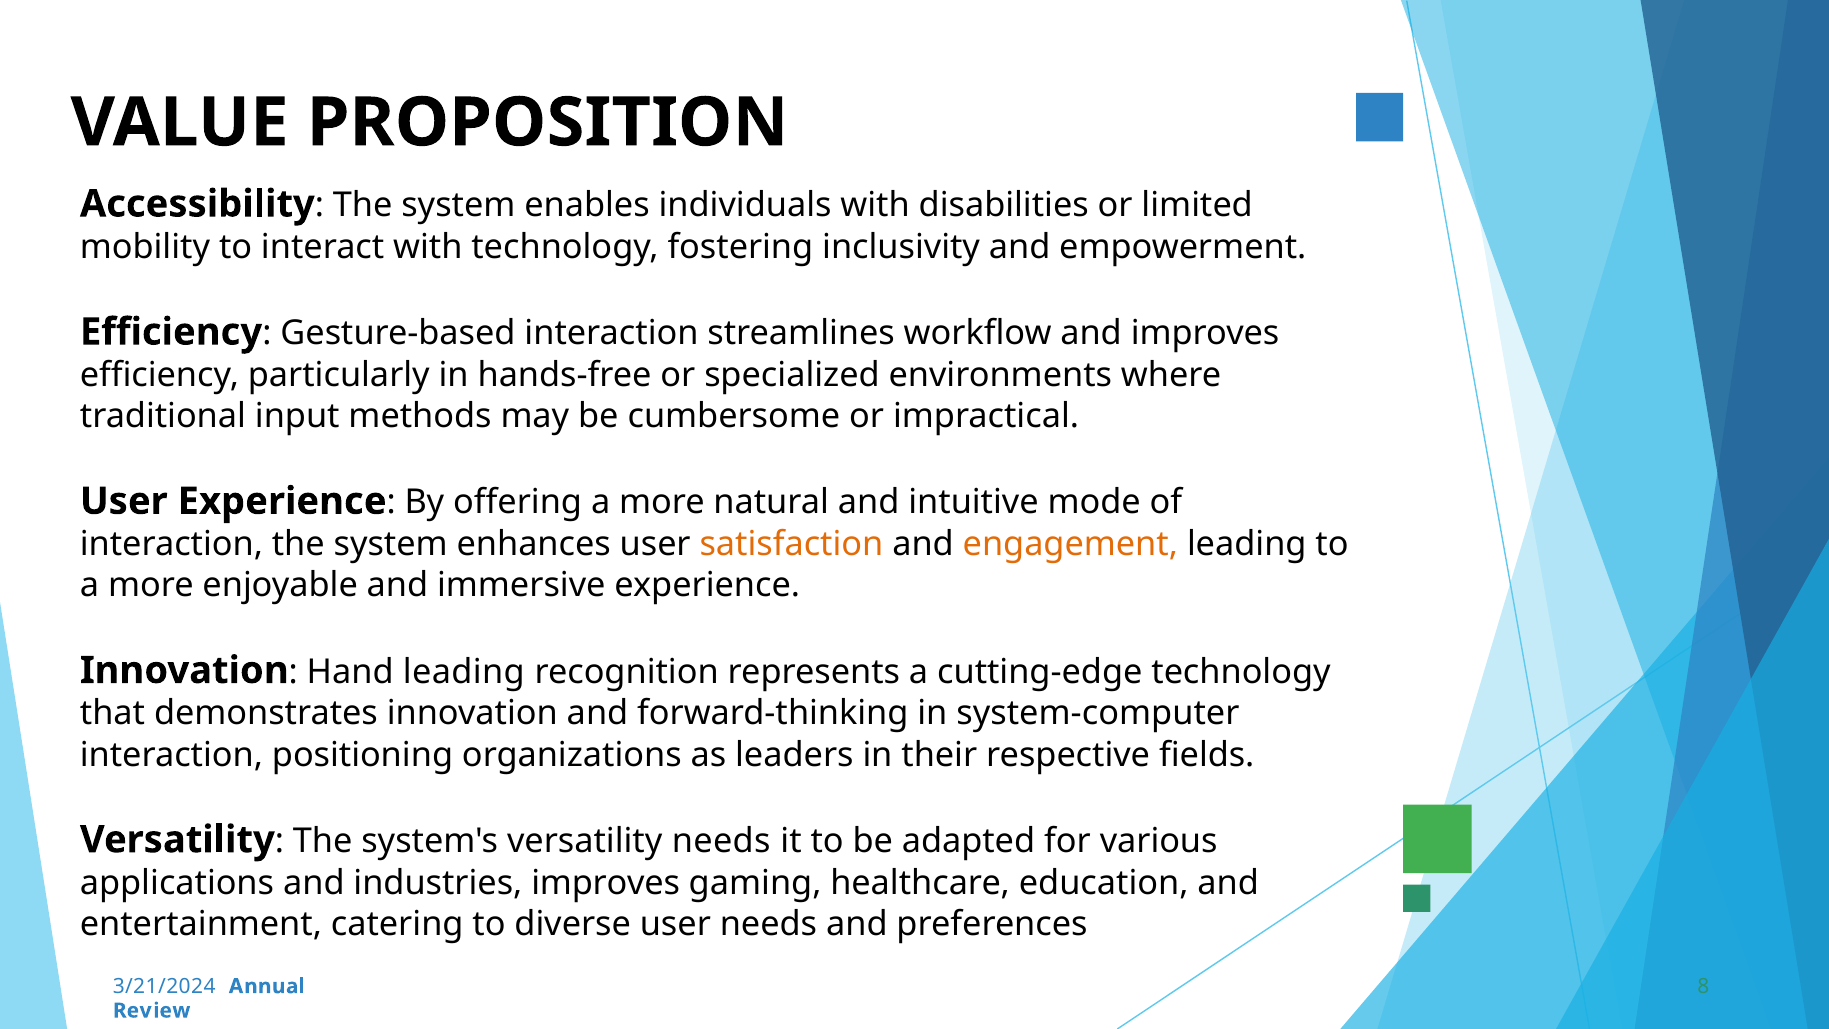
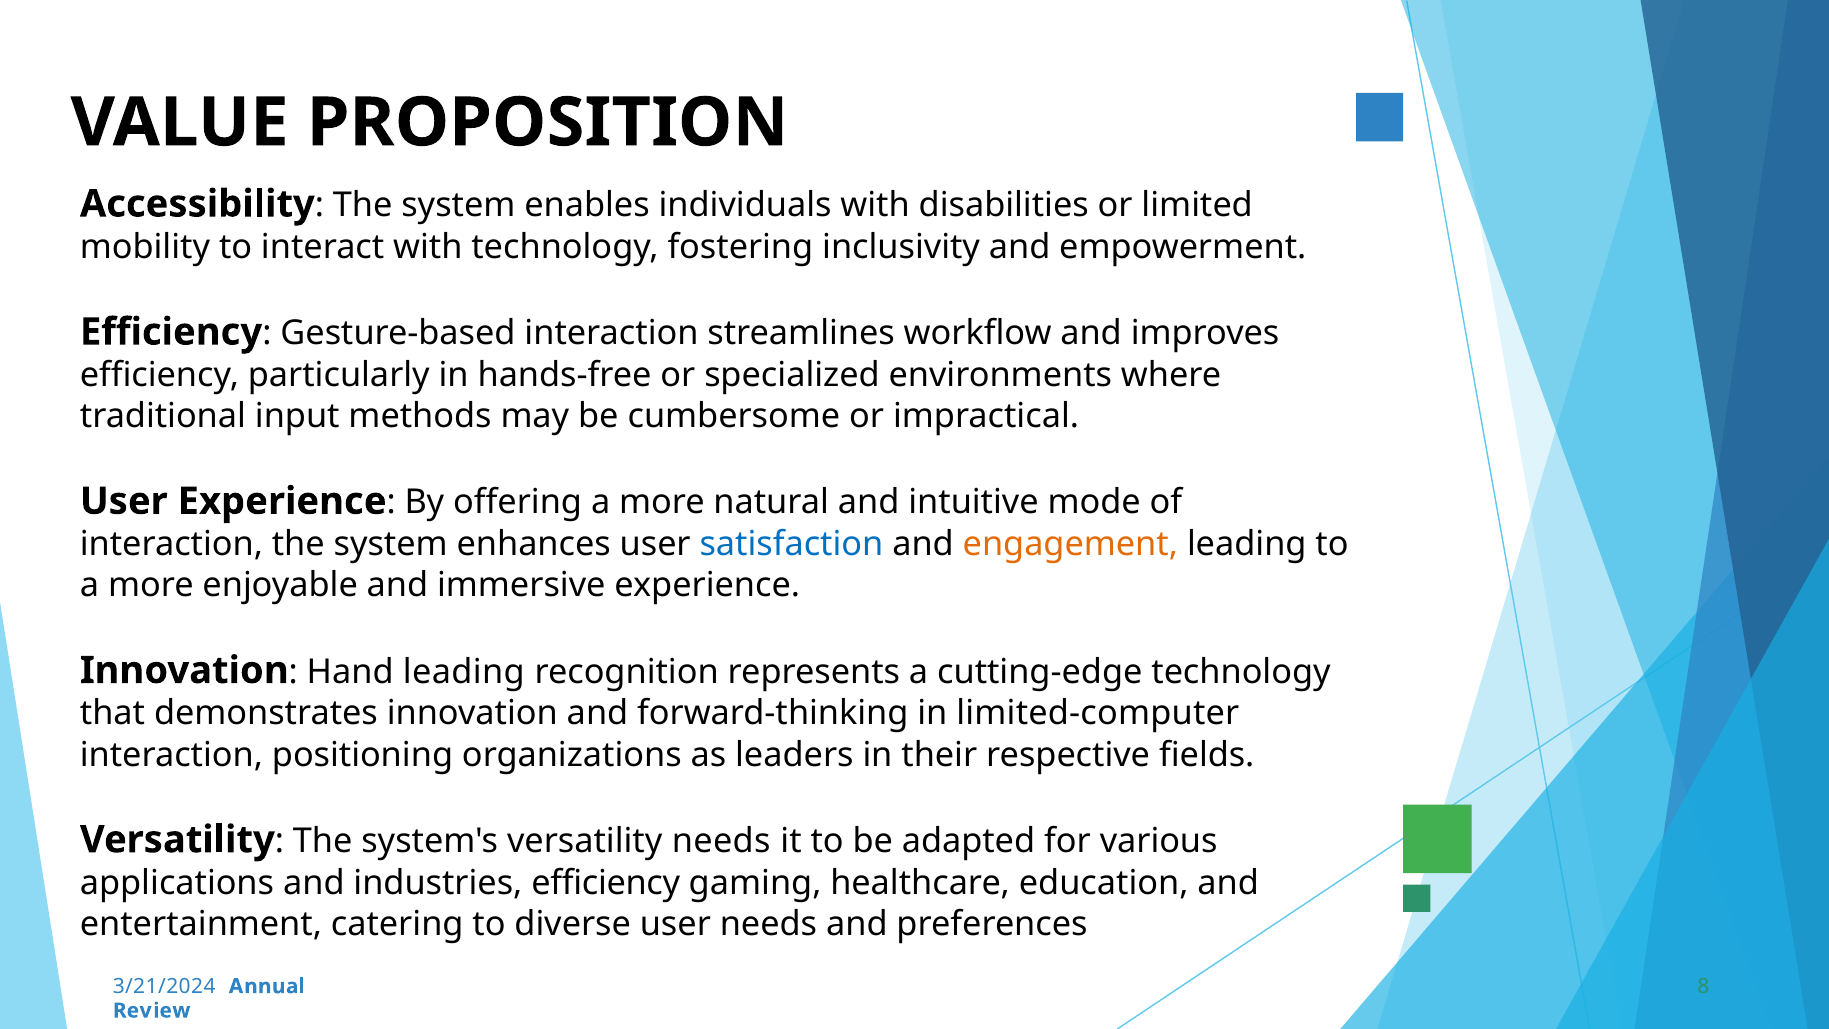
satisfaction colour: orange -> blue (791, 544)
system-computer: system-computer -> limited-computer (1098, 714)
industries improves: improves -> efficiency (606, 883)
